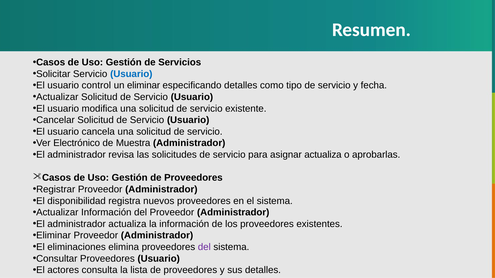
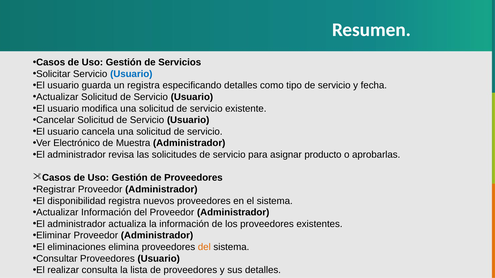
control: control -> guarda (96, 86)
un eliminar: eliminar -> registra (143, 86)
asignar actualiza: actualiza -> producto (323, 155)
del colour: purple -> orange (204, 247)
actores: actores -> realizar (63, 270)
